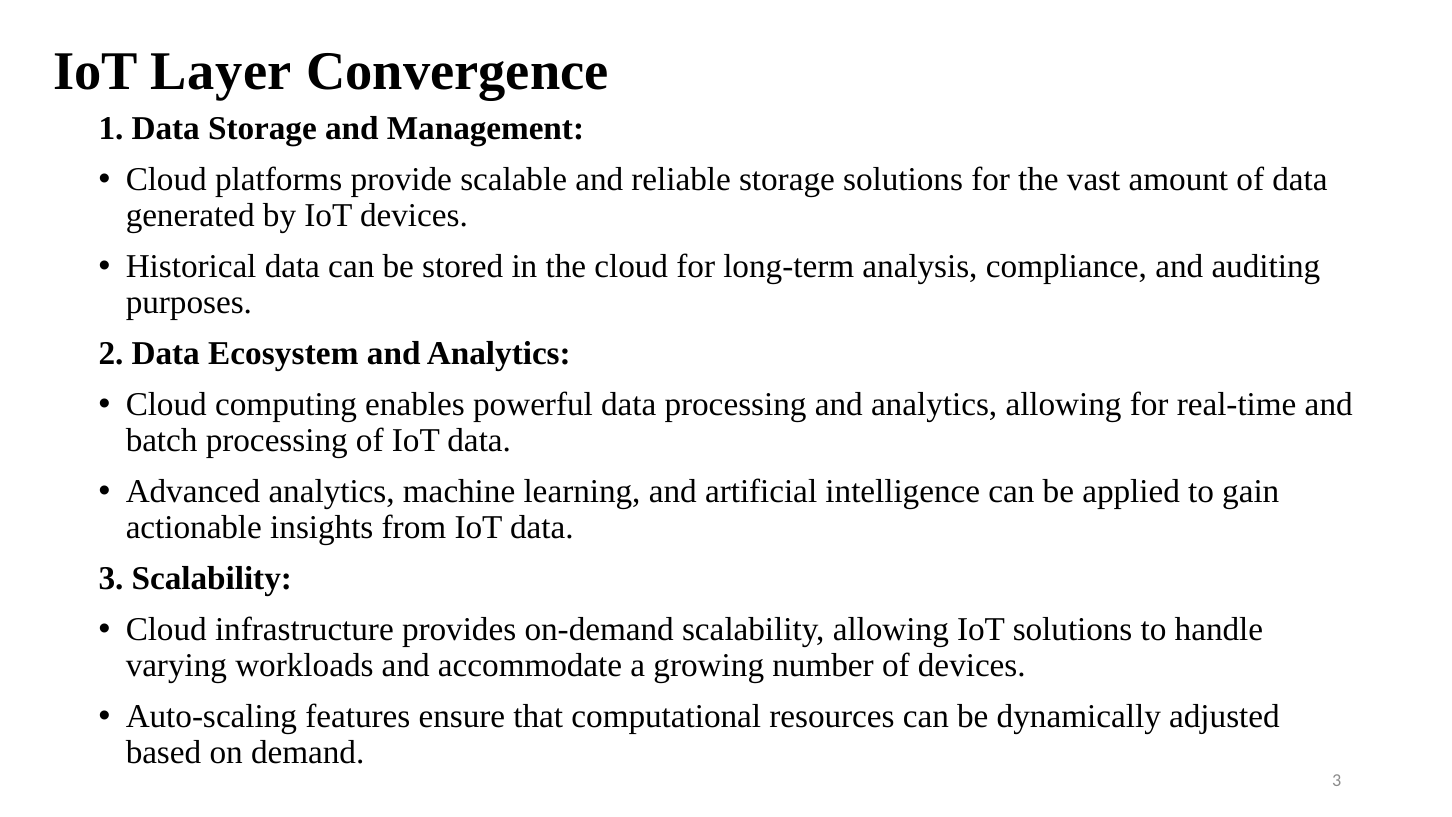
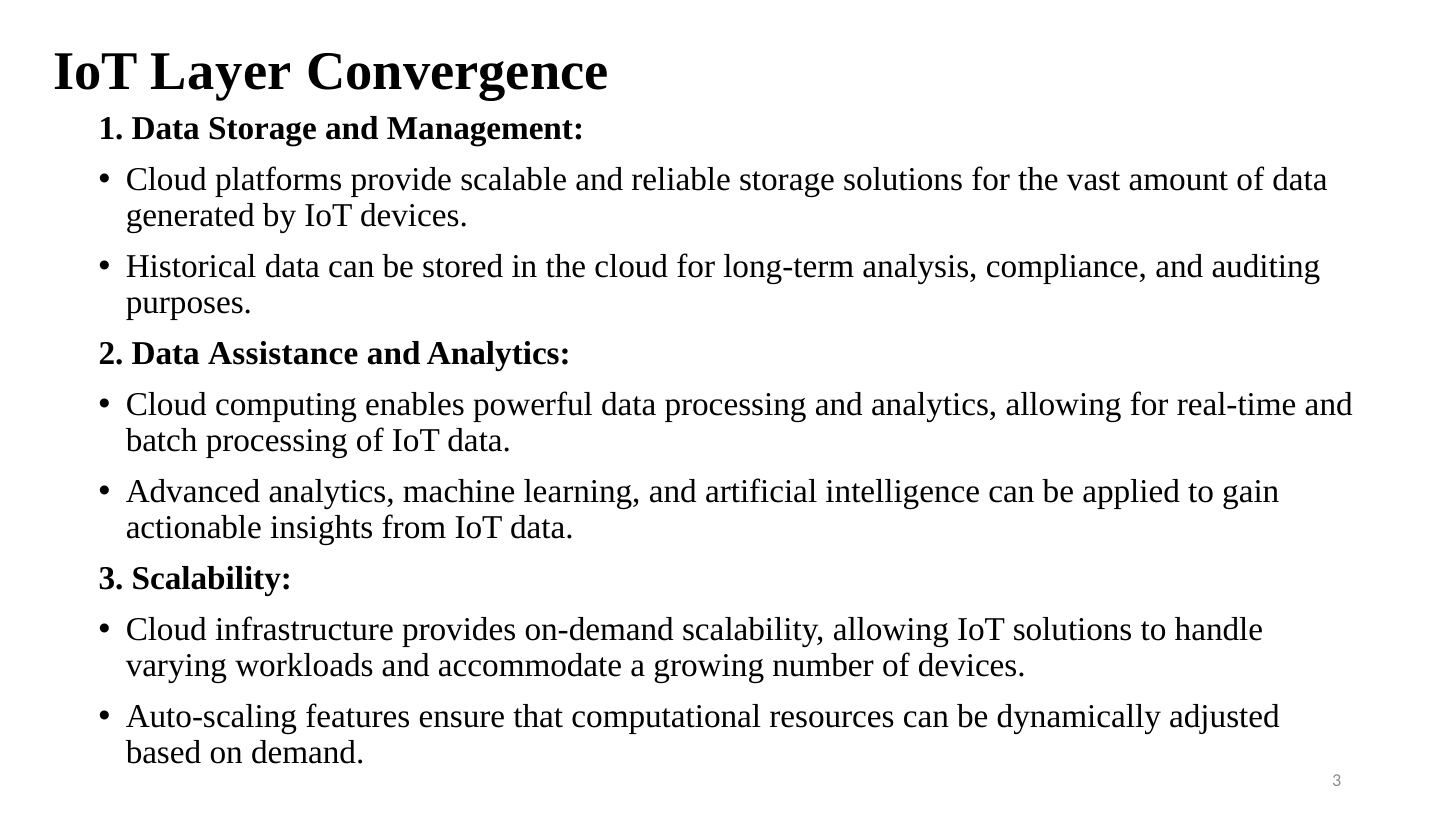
Ecosystem: Ecosystem -> Assistance (283, 353)
